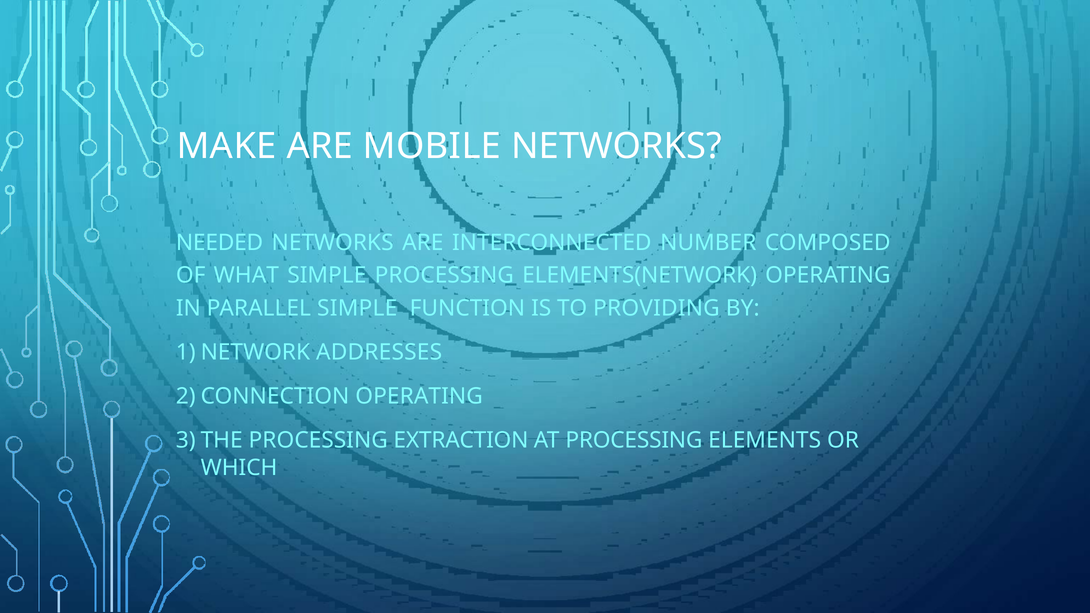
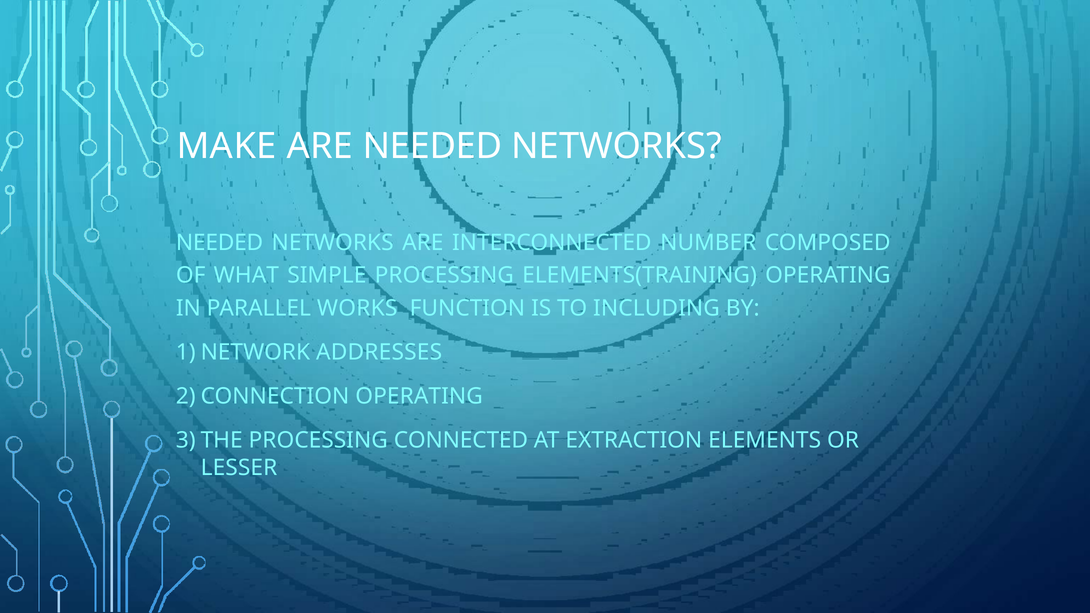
ARE MOBILE: MOBILE -> NEEDED (432, 147)
ELEMENTS(NETWORK: ELEMENTS(NETWORK -> ELEMENTS(TRAINING (640, 276)
PARALLEL SIMPLE: SIMPLE -> WORKS (357, 308)
PROVIDING: PROVIDING -> INCLUDING (656, 308)
EXTRACTION: EXTRACTION -> CONNECTED (461, 441)
AT PROCESSING: PROCESSING -> EXTRACTION (634, 441)
WHICH: WHICH -> LESSER (239, 468)
